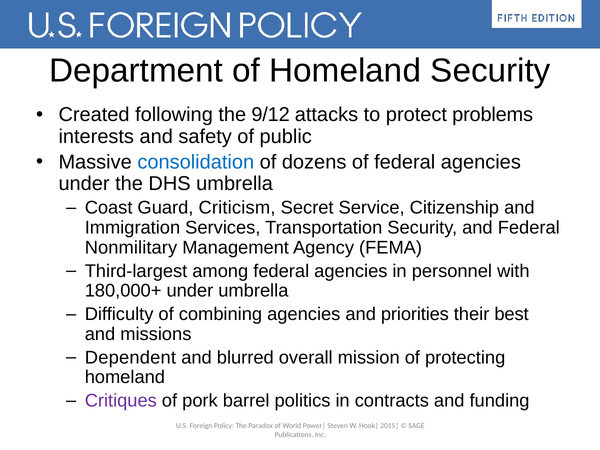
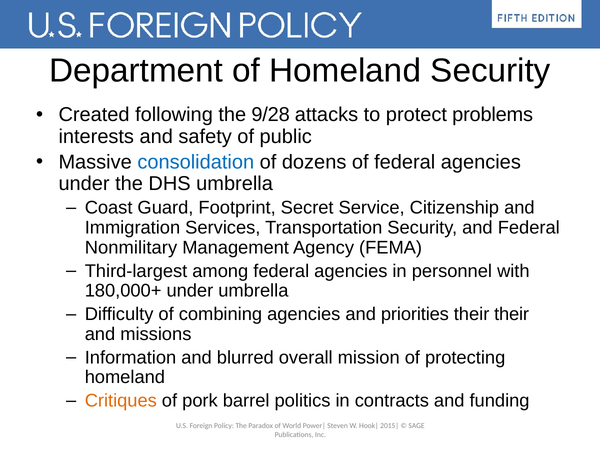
9/12: 9/12 -> 9/28 (271, 115)
Criticism: Criticism -> Footprint (237, 208)
their best: best -> their (512, 314)
Dependent: Dependent -> Information (131, 357)
Critiques colour: purple -> orange (121, 401)
